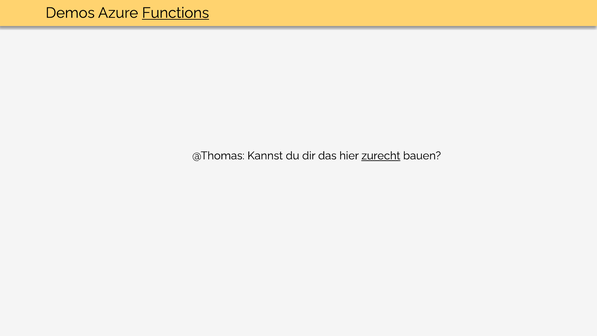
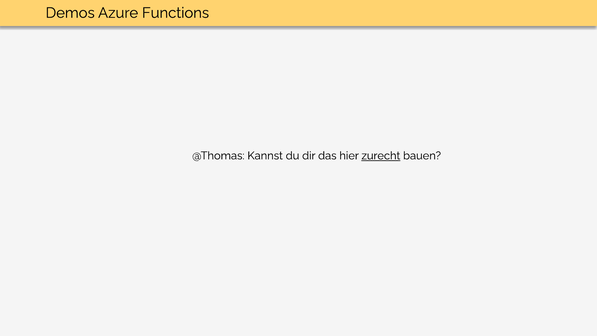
Functions underline: present -> none (176, 13)
